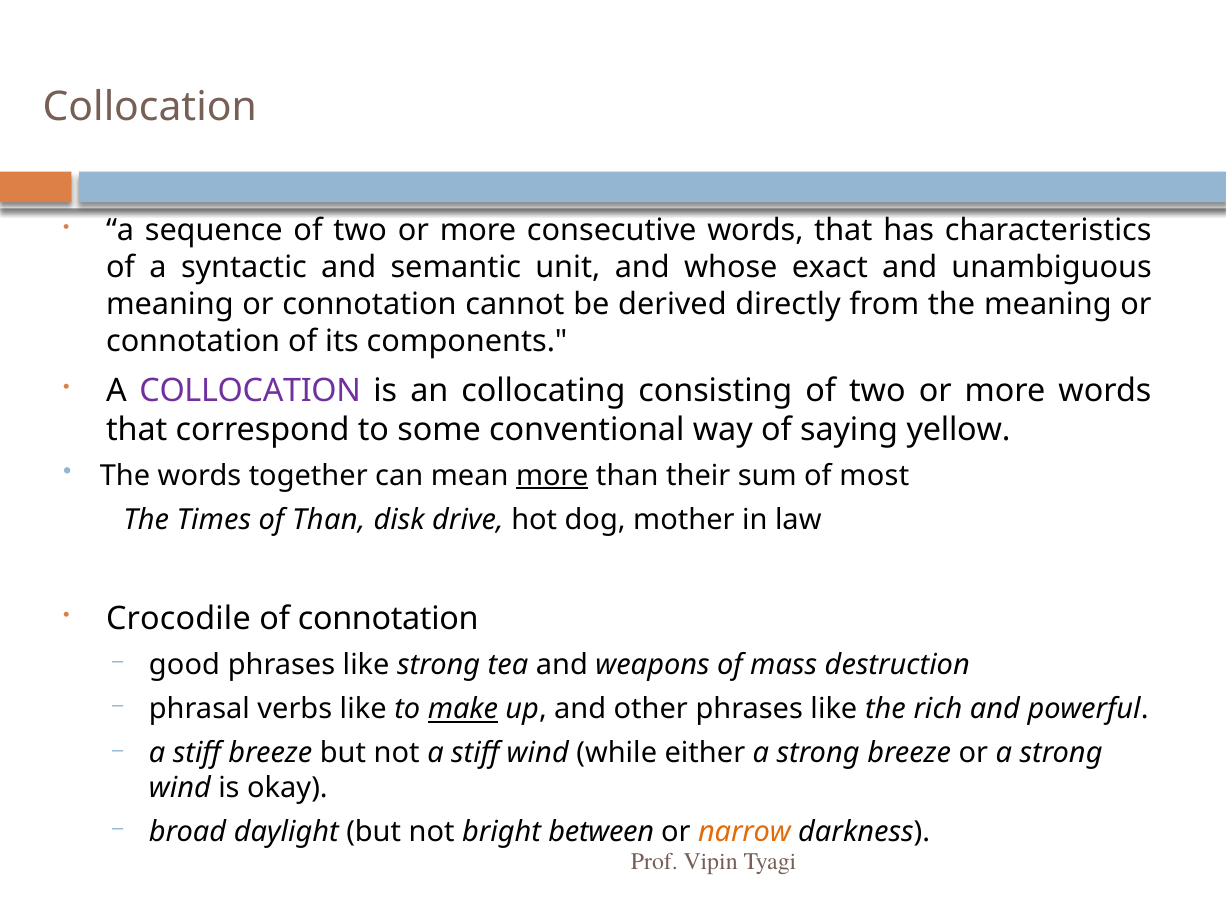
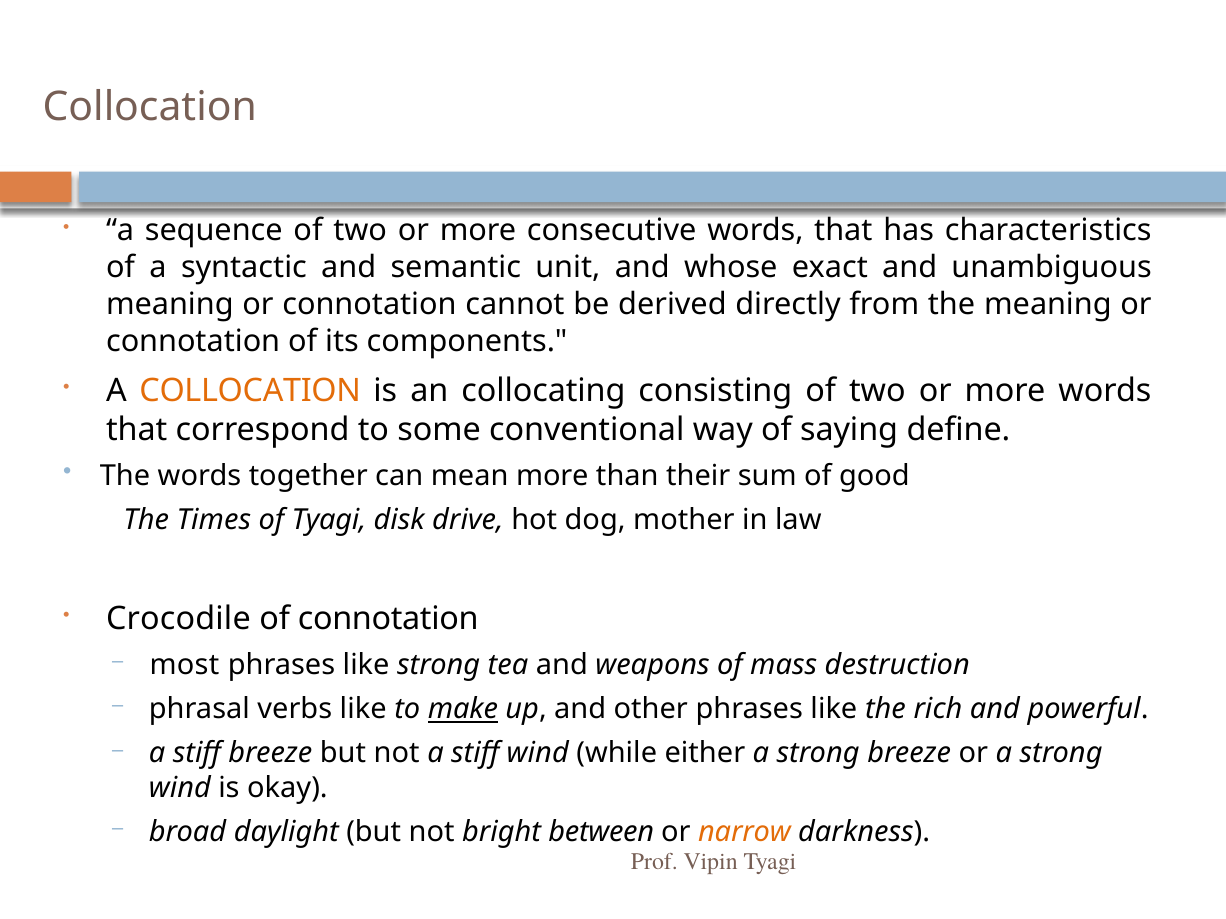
COLLOCATION colour: purple -> orange (250, 391)
yellow: yellow -> define (958, 430)
more underline: present -> none (552, 476)
most: most -> good (874, 476)
of Than: Than -> Tyagi (329, 520)
good: good -> most (184, 665)
